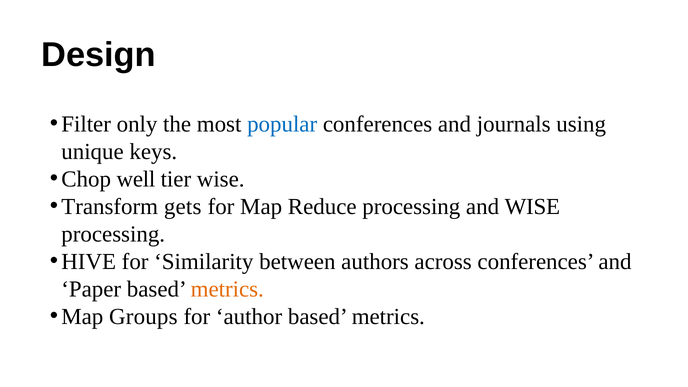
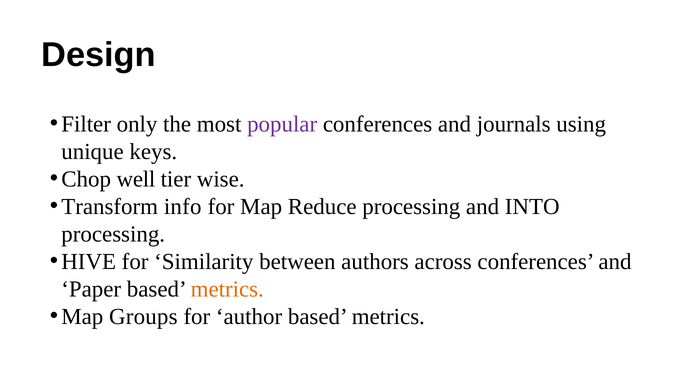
popular colour: blue -> purple (282, 124)
gets: gets -> info (183, 207)
and WISE: WISE -> INTO (532, 207)
